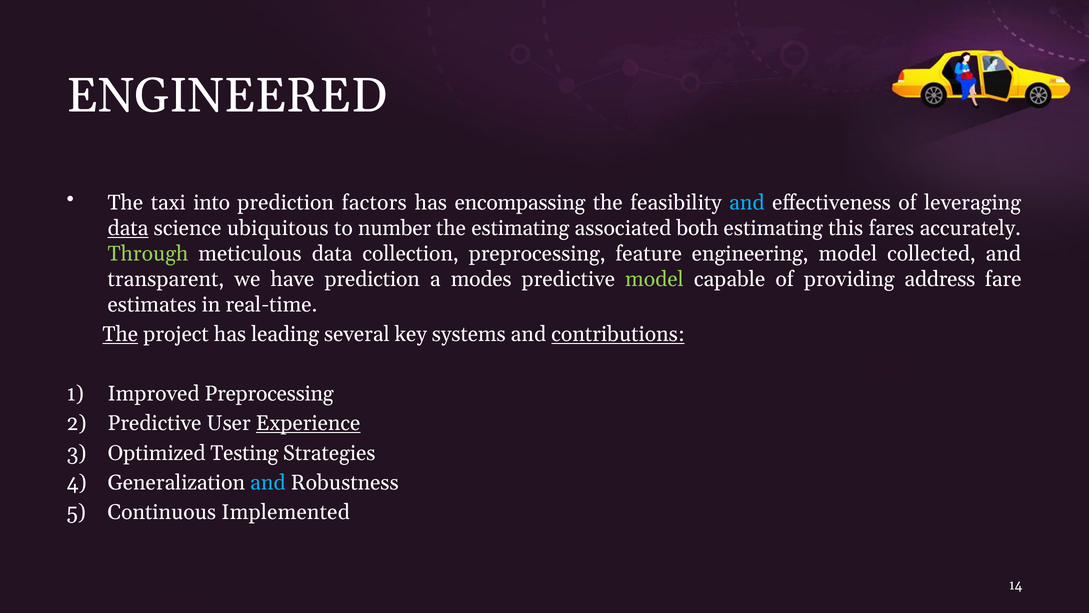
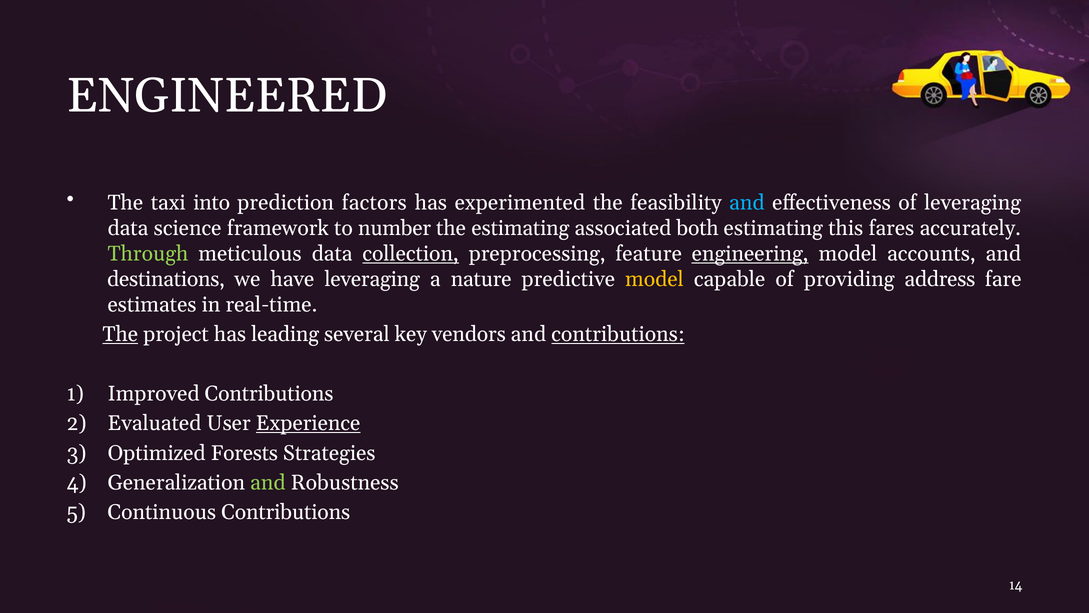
encompassing: encompassing -> experimented (520, 203)
data underline: present -> none (128, 228)
ubiquitous: ubiquitous -> framework (278, 228)
collection underline: none -> present (411, 254)
engineering underline: none -> present (750, 254)
collected: collected -> accounts (931, 254)
transparent: transparent -> destinations (166, 279)
have prediction: prediction -> leveraging (372, 279)
modes: modes -> nature (481, 279)
model colour: light green -> yellow (654, 279)
systems: systems -> vendors (469, 334)
Improved Preprocessing: Preprocessing -> Contributions (269, 394)
Predictive: Predictive -> Evaluated (154, 423)
Testing: Testing -> Forests (244, 453)
and colour: light blue -> light green (268, 483)
Continuous Implemented: Implemented -> Contributions (286, 512)
